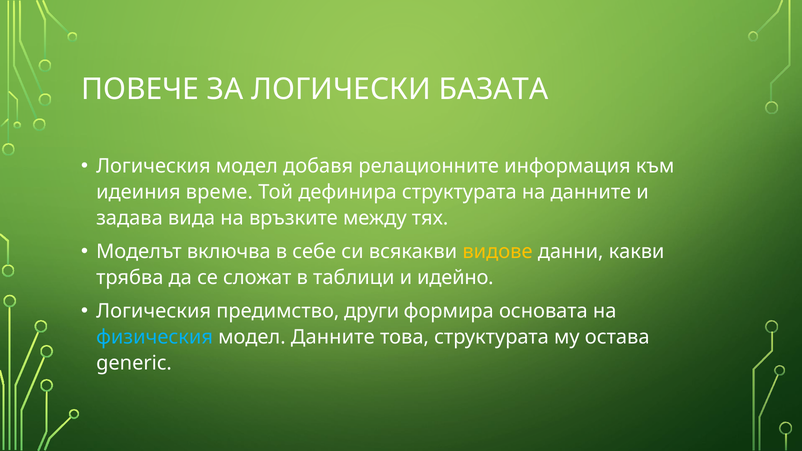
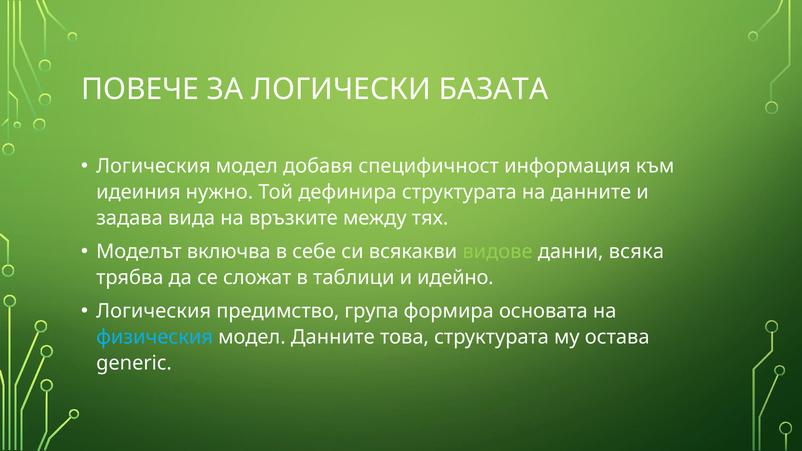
релационните: релационните -> специфичност (429, 166)
време: време -> нужно (219, 192)
видове colour: yellow -> light green (498, 252)
какви: какви -> всяка (636, 252)
други: други -> група (372, 311)
